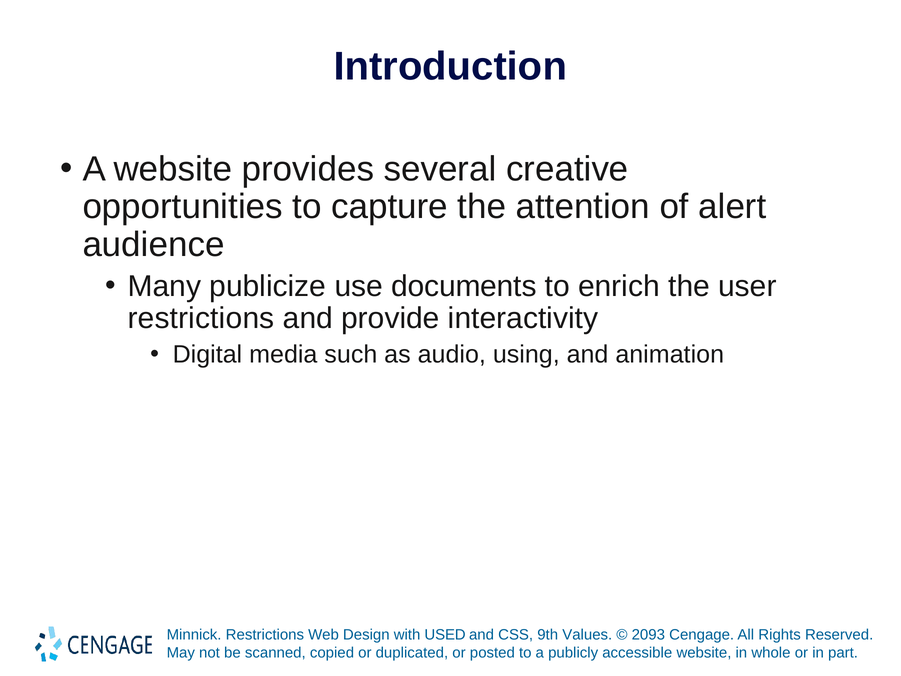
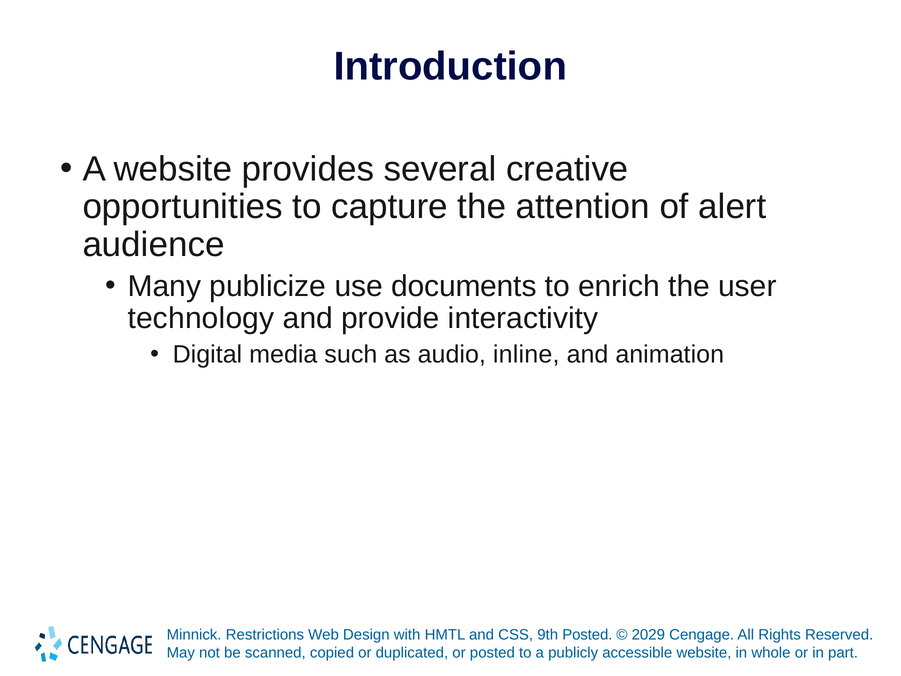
restrictions: restrictions -> technology (201, 318)
using: using -> inline (526, 354)
USED: USED -> HMTL (445, 635)
9th Values: Values -> Posted (587, 635)
2093: 2093 -> 2029 (648, 635)
